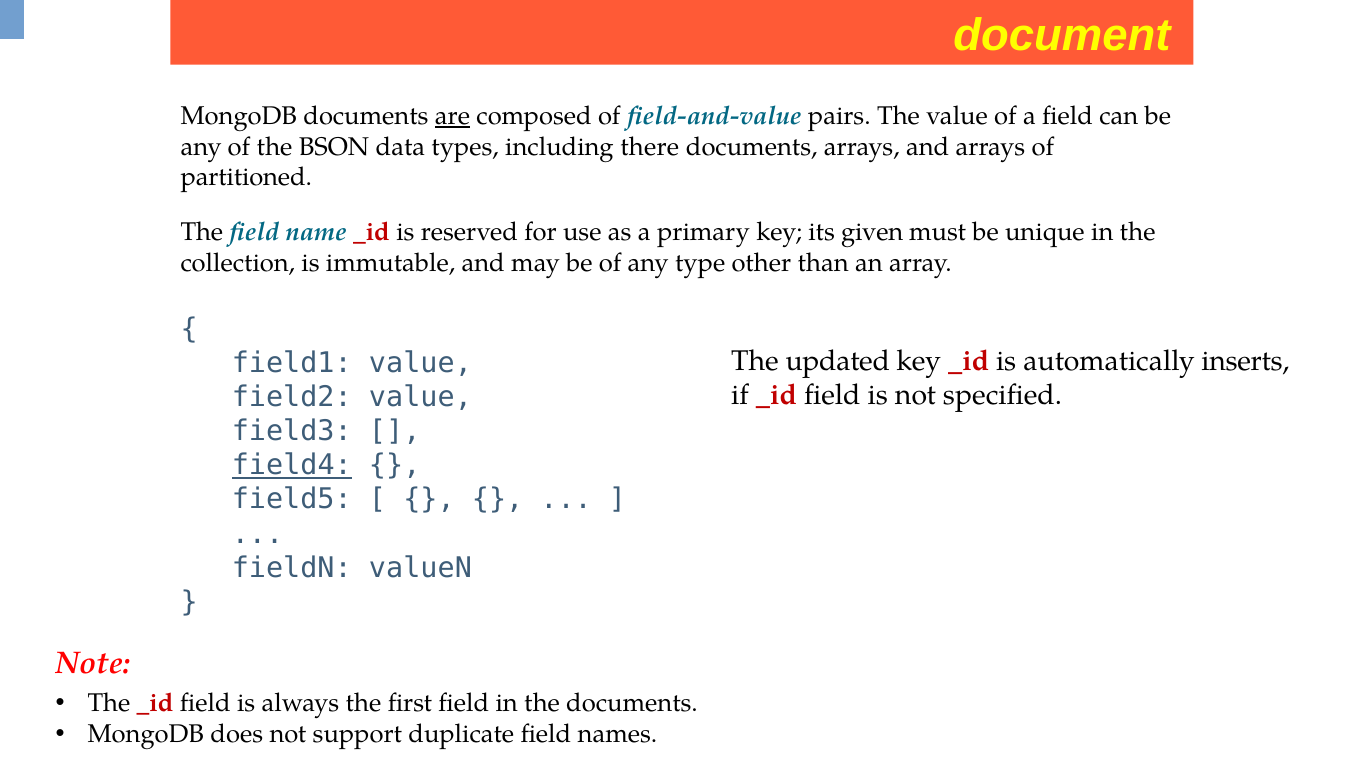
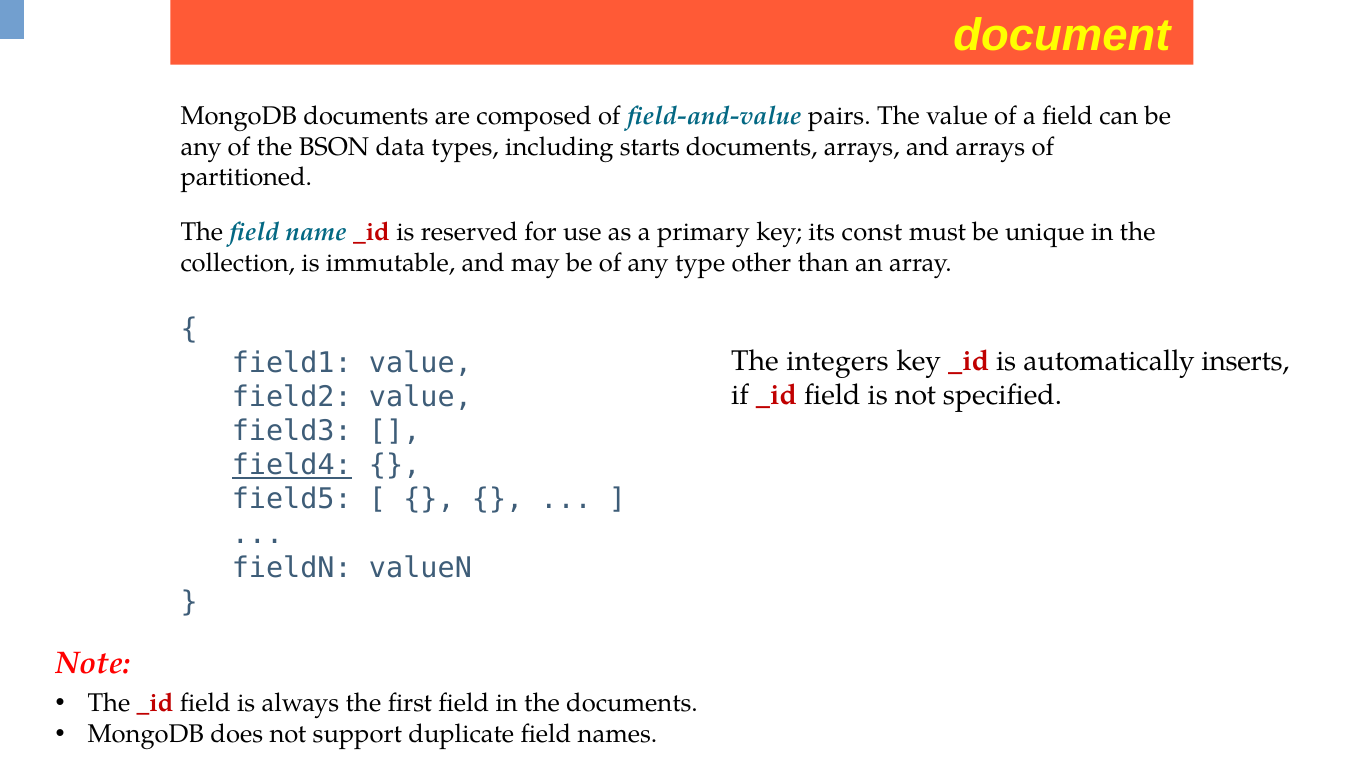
are underline: present -> none (452, 116)
there: there -> starts (650, 147)
given: given -> const (872, 232)
updated: updated -> integers (837, 361)
